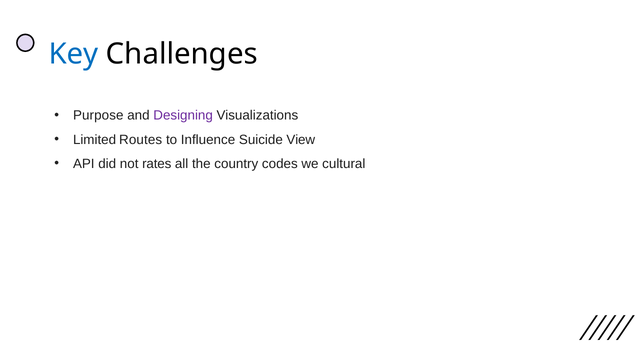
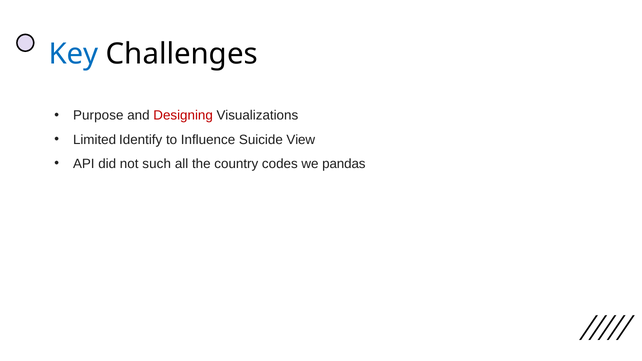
Designing colour: purple -> red (183, 116)
Routes: Routes -> Identify (141, 140)
rates: rates -> such (157, 164)
cultural: cultural -> pandas (344, 164)
